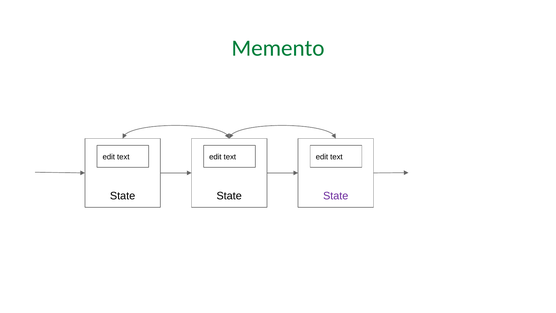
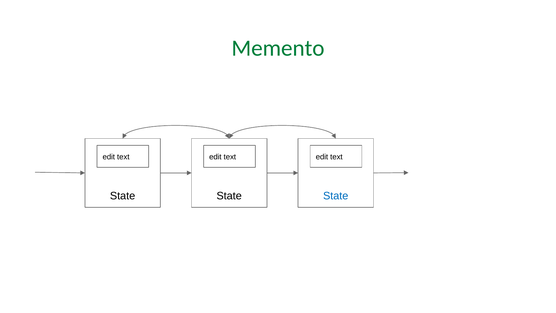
State colour: purple -> blue (336, 196)
